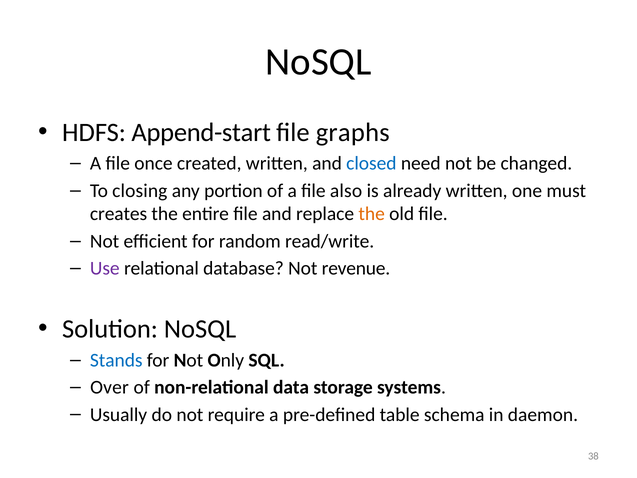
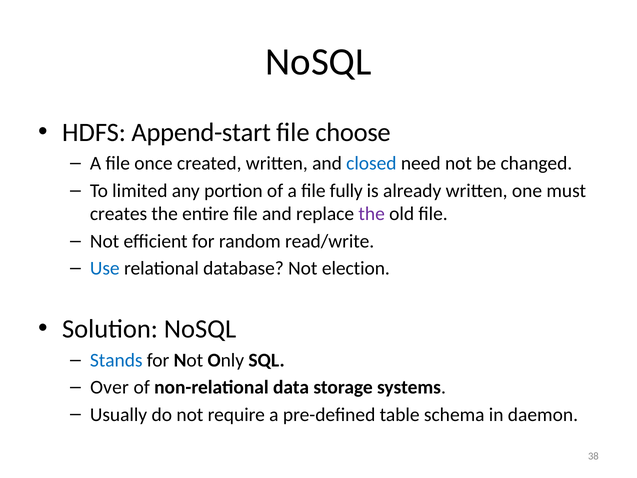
graphs: graphs -> choose (353, 132)
closing: closing -> limited (140, 191)
also: also -> fully (346, 191)
the colour: orange -> purple (372, 214)
Use colour: purple -> blue (105, 268)
revenue: revenue -> election (356, 268)
